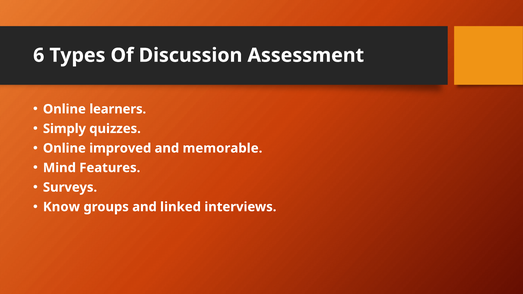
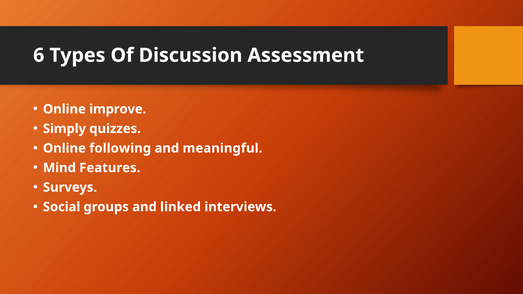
learners: learners -> improve (118, 109)
improved: improved -> following (120, 148)
memorable: memorable -> meaningful (222, 148)
Know: Know -> Social (62, 207)
